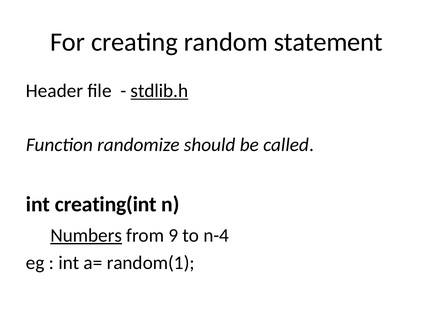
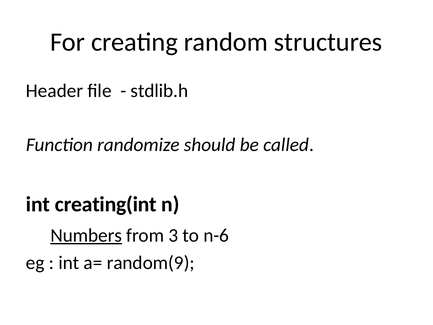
statement: statement -> structures (328, 42)
stdlib.h underline: present -> none (159, 91)
9: 9 -> 3 (173, 235)
n-4: n-4 -> n-6 (216, 235)
random(1: random(1 -> random(9 (151, 263)
